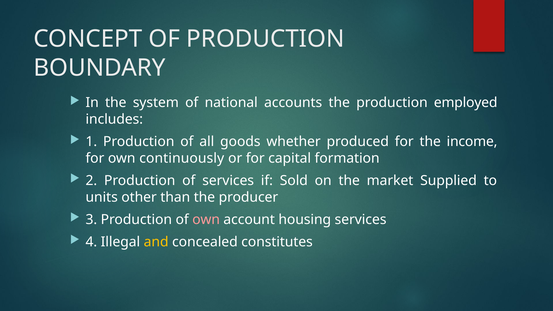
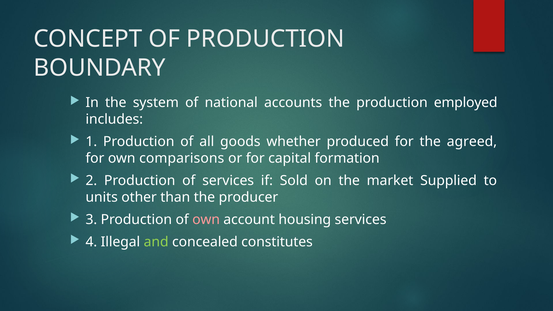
income: income -> agreed (472, 142)
continuously: continuously -> comparisons (182, 158)
and colour: yellow -> light green (156, 242)
